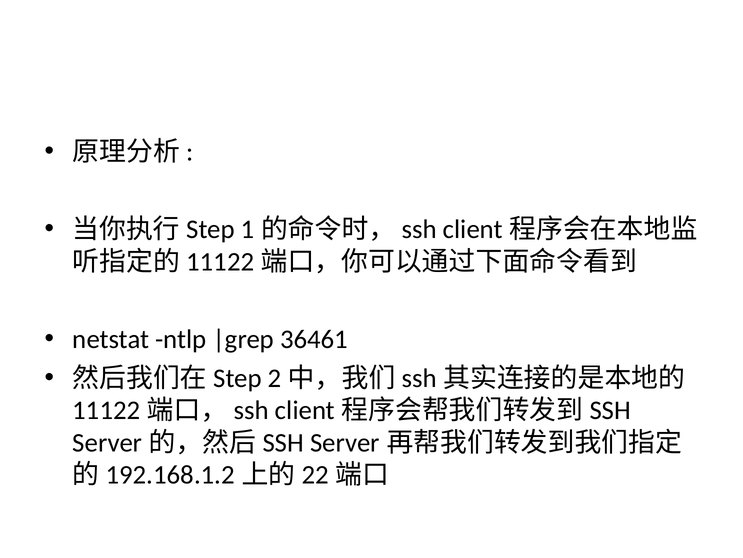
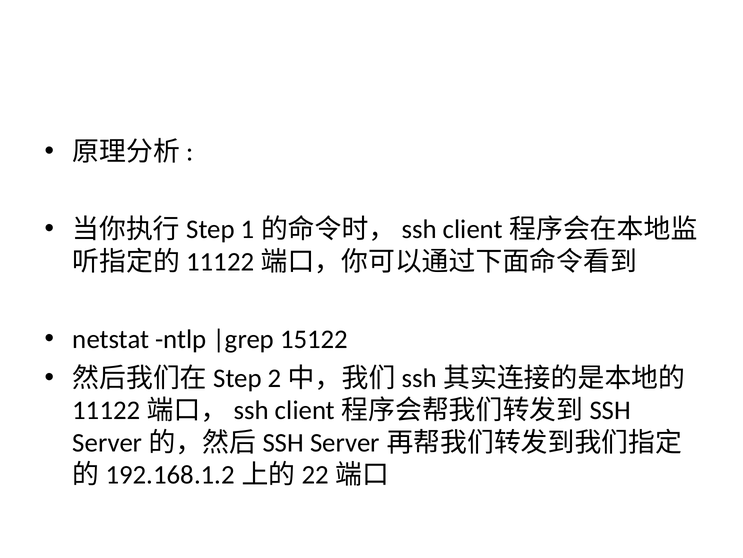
36461: 36461 -> 15122 (314, 339)
